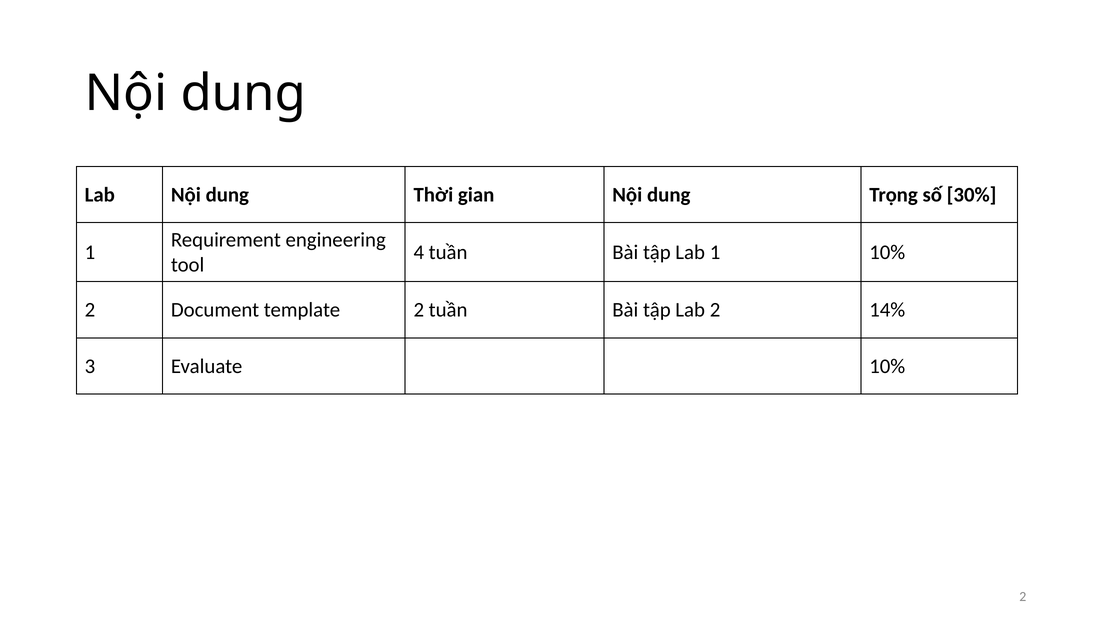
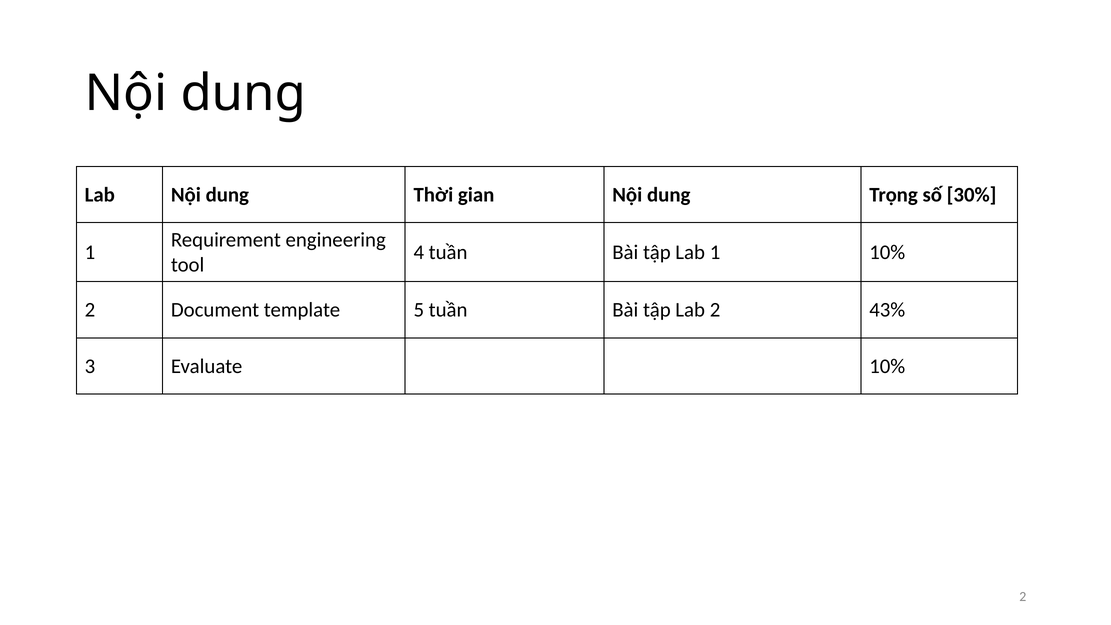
template 2: 2 -> 5 (419, 310)
14%: 14% -> 43% (887, 310)
